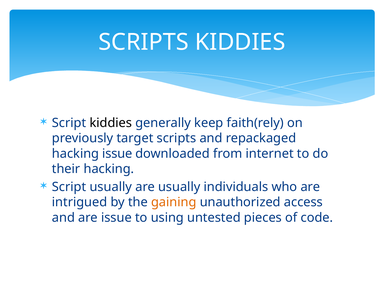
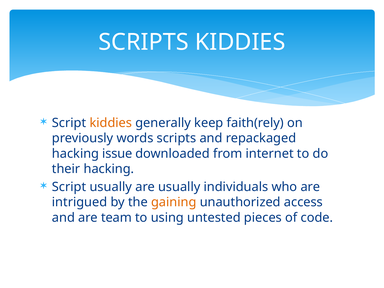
kiddies colour: black -> orange (111, 123)
target: target -> words (135, 138)
are issue: issue -> team (116, 218)
